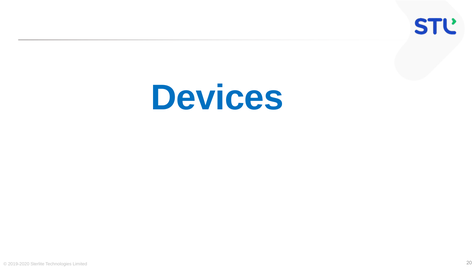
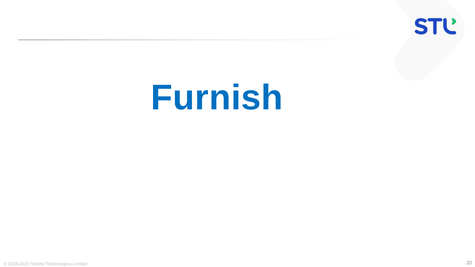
Devices: Devices -> Furnish (217, 98)
